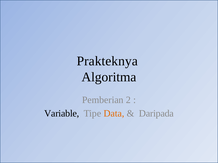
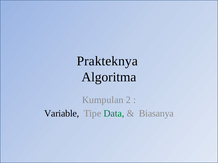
Pemberian: Pemberian -> Kumpulan (103, 100)
Data colour: orange -> green (114, 114)
Daripada: Daripada -> Biasanya (156, 114)
